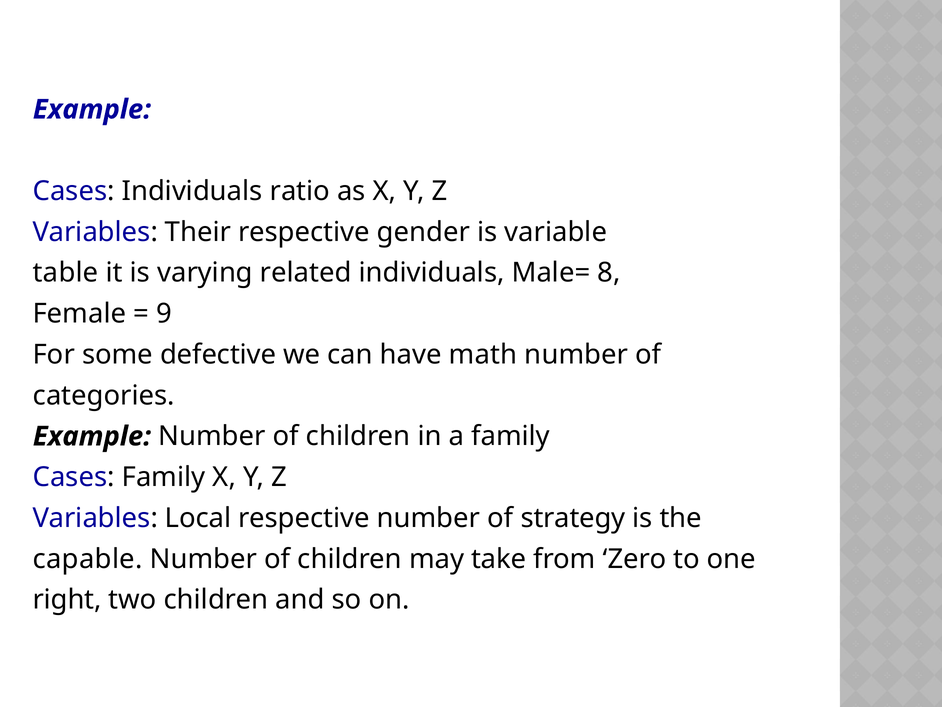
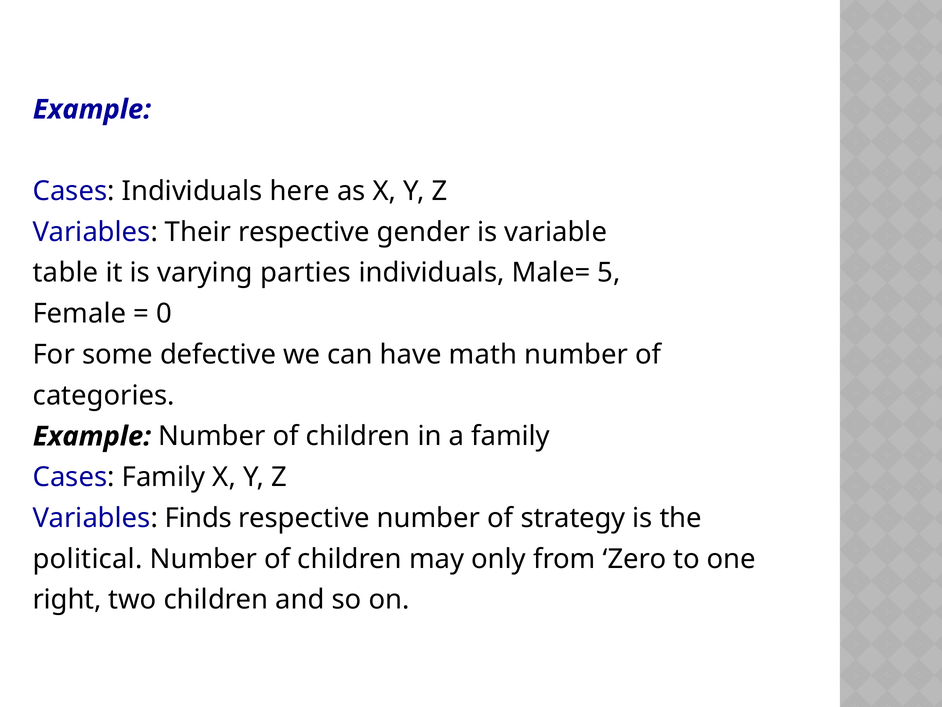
ratio: ratio -> here (300, 191)
related: related -> parties (306, 273)
8: 8 -> 5 (609, 273)
9: 9 -> 0 (164, 314)
Local: Local -> Finds (198, 518)
capable: capable -> political (88, 559)
take: take -> only (499, 559)
